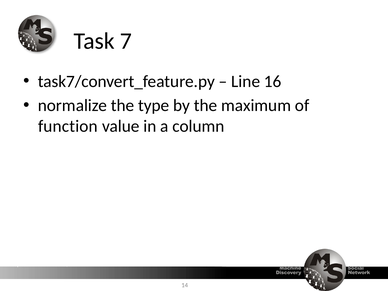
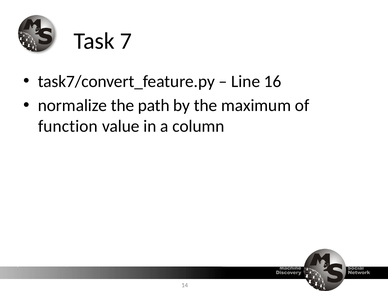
type: type -> path (154, 106)
